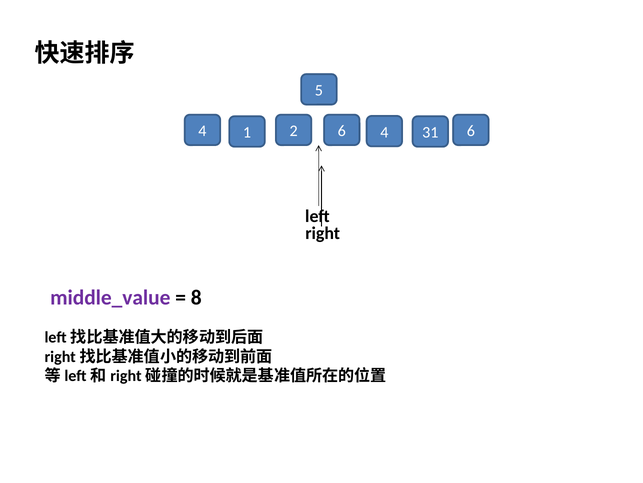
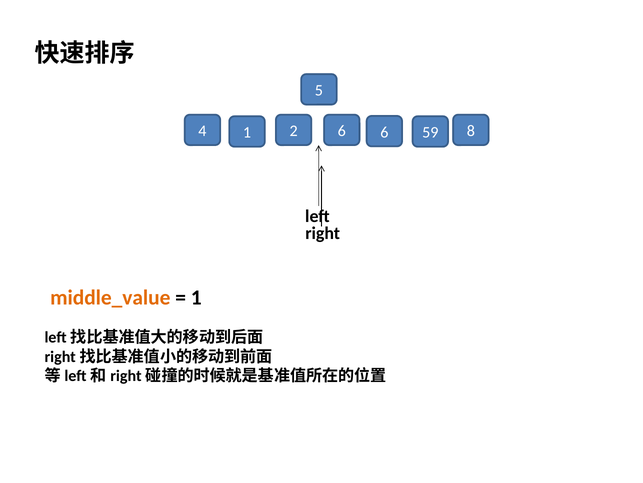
6 4: 4 -> 6 (384, 132)
4 6: 6 -> 8 (471, 131)
31: 31 -> 59 (430, 132)
middle_value colour: purple -> orange (110, 297)
8: 8 -> 1 (196, 297)
